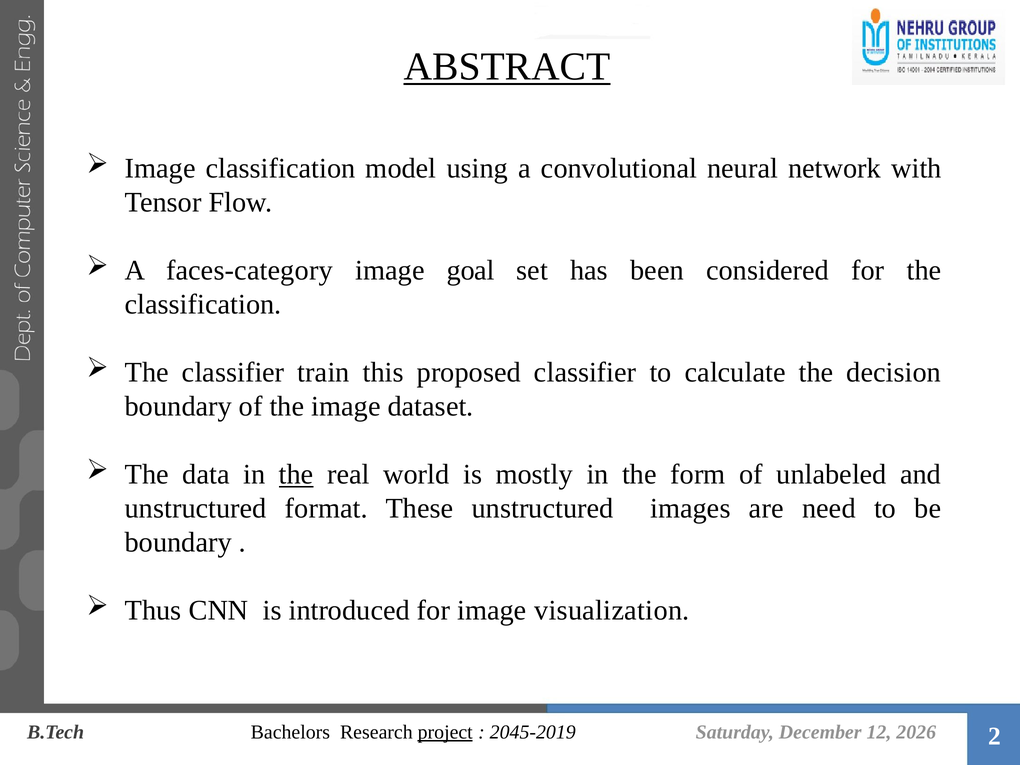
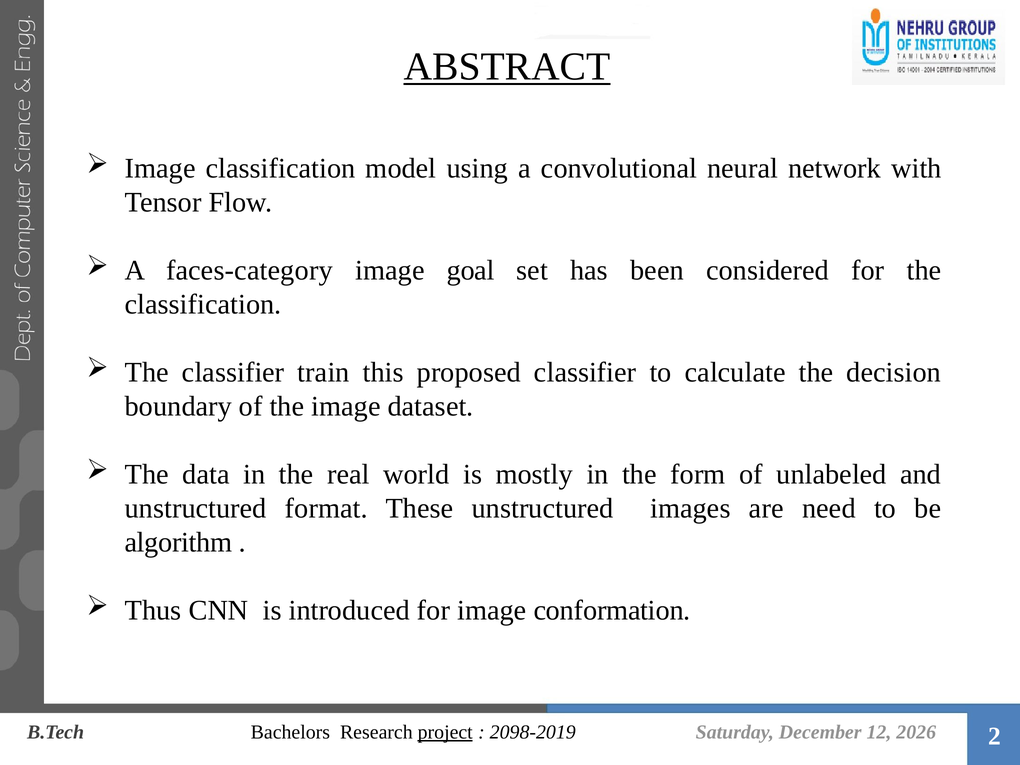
the underline: present -> none (296, 475)
boundary: boundary -> algorithm (178, 543)
visualization: visualization -> conformation (612, 611)
2045-2019: 2045-2019 -> 2098-2019 (533, 732)
